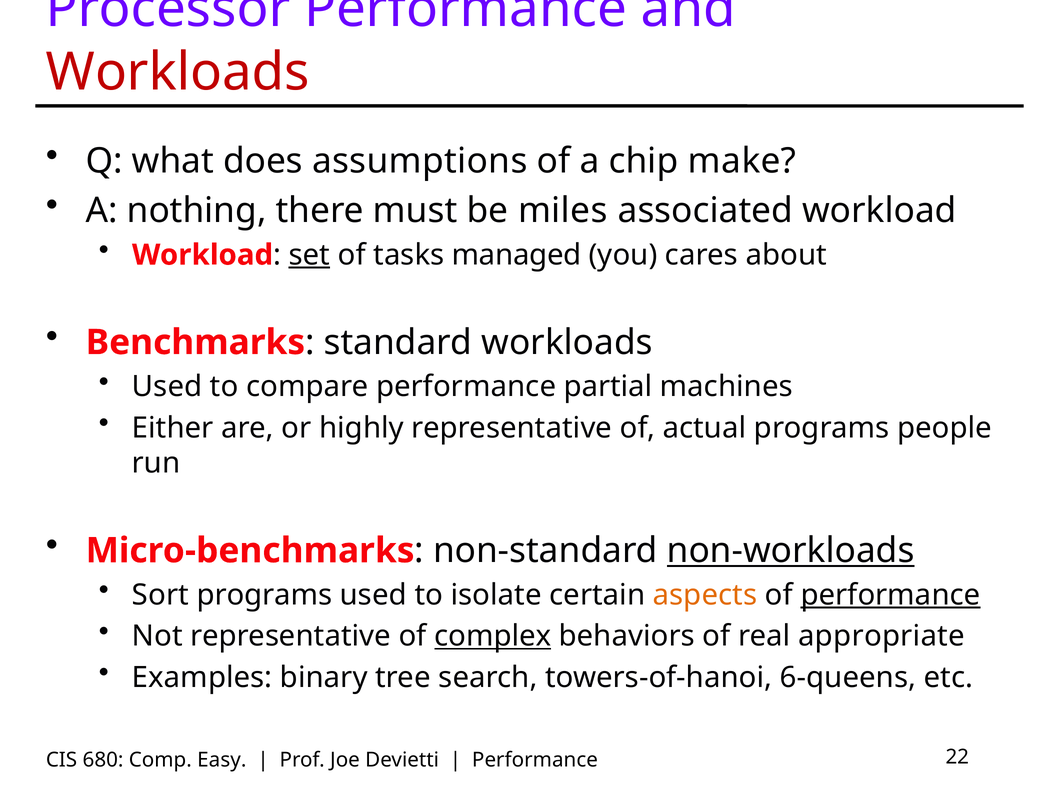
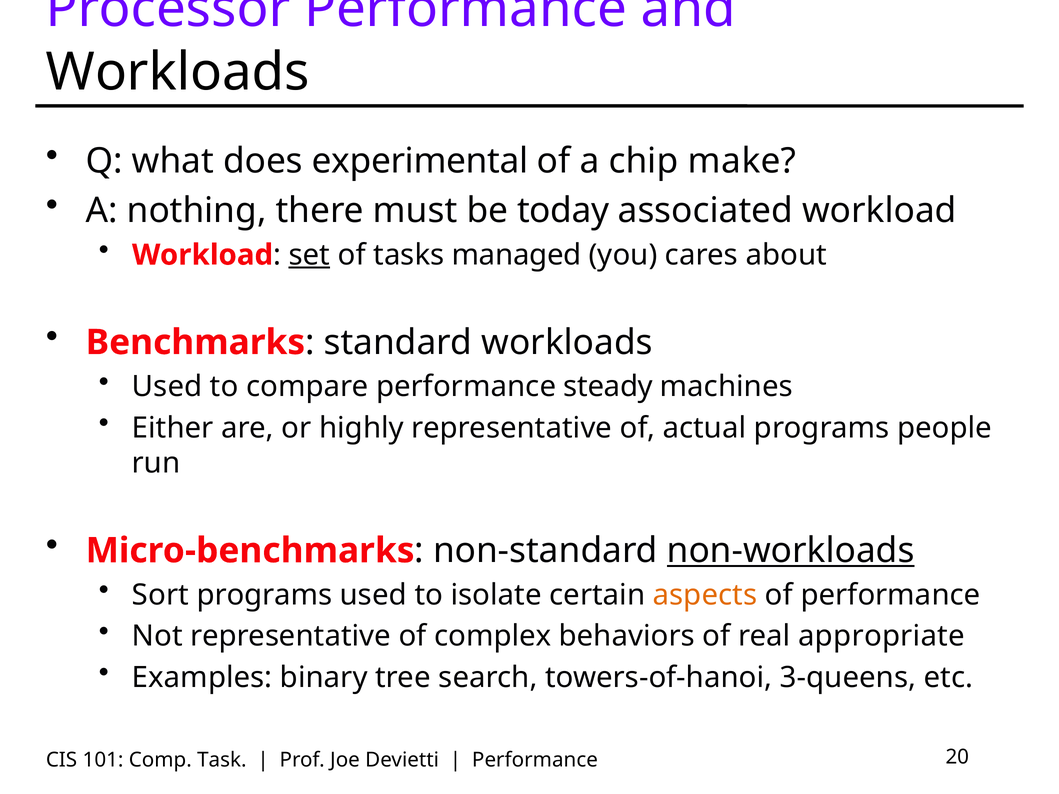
Workloads colour: red -> black (178, 73)
assumptions: assumptions -> experimental (420, 161)
miles: miles -> today (563, 211)
partial: partial -> steady (608, 387)
performance underline: present -> none (890, 595)
complex underline: present -> none (493, 636)
6-queens: 6-queens -> 3-queens (848, 678)
680: 680 -> 101 (103, 760)
Easy: Easy -> Task (222, 760)
22: 22 -> 20 (957, 757)
